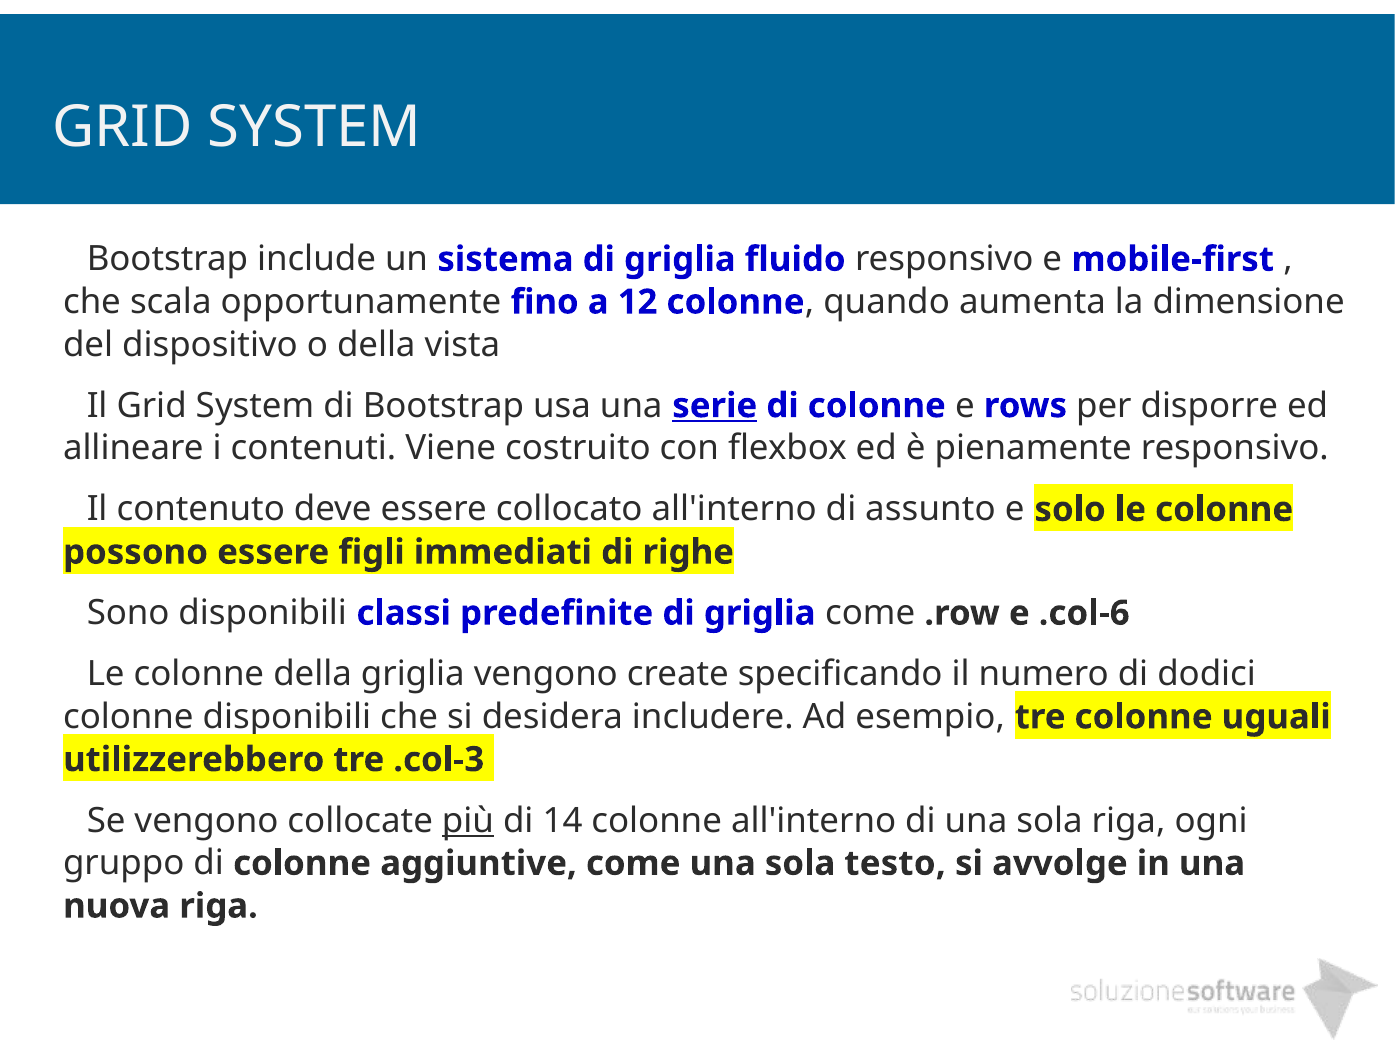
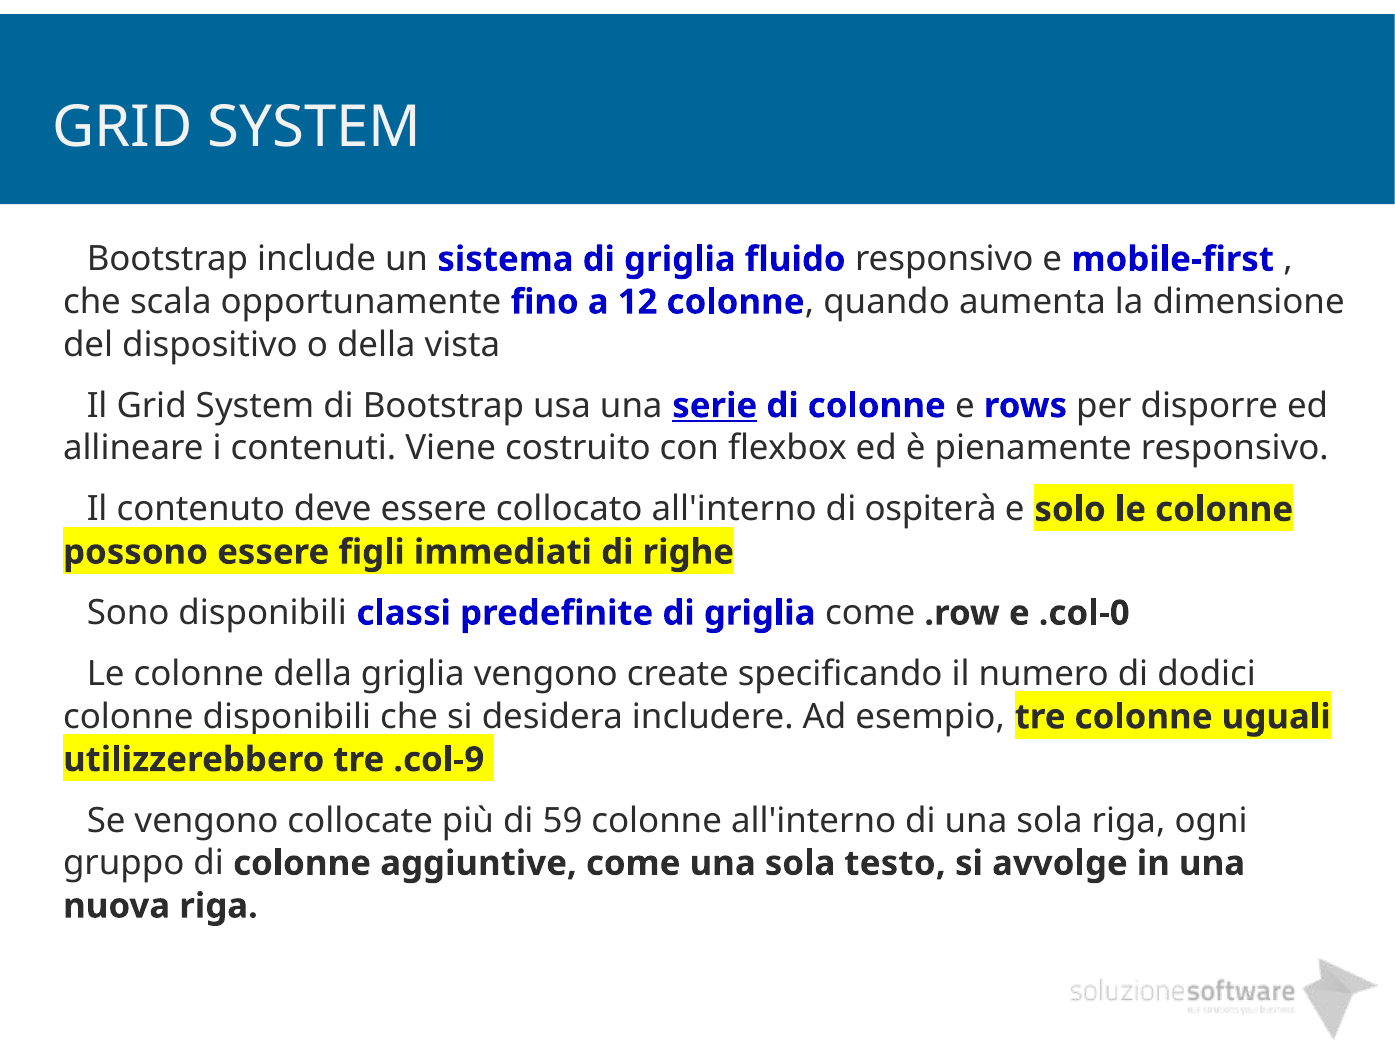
assunto: assunto -> ospiterà (931, 510)
.col-6: .col-6 -> .col-0 (1084, 613)
.col-3: .col-3 -> .col-9 (439, 760)
più underline: present -> none (468, 821)
14: 14 -> 59 (563, 821)
